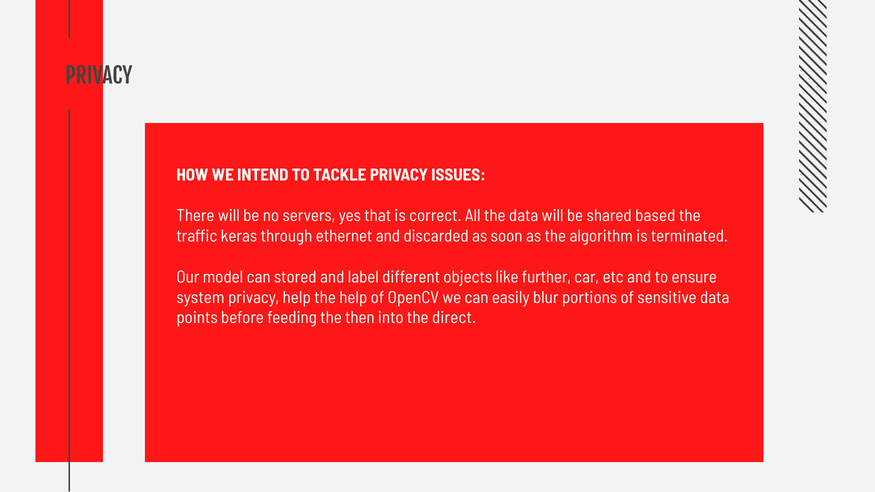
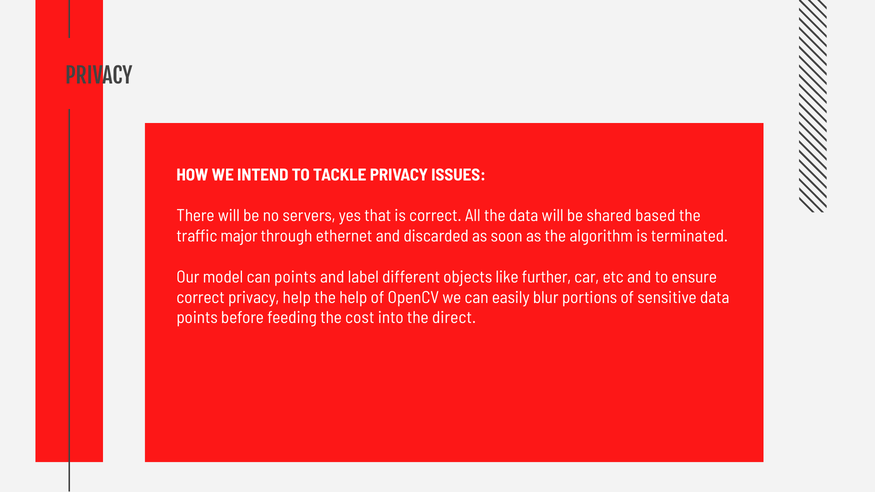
keras: keras -> major (239, 236)
can stored: stored -> points (295, 277)
system: system -> correct (201, 298)
then: then -> cost (360, 318)
